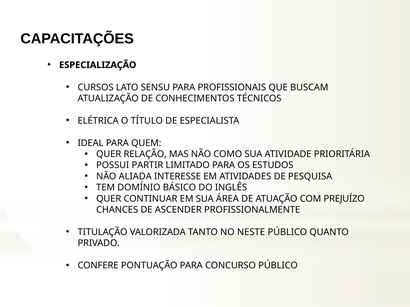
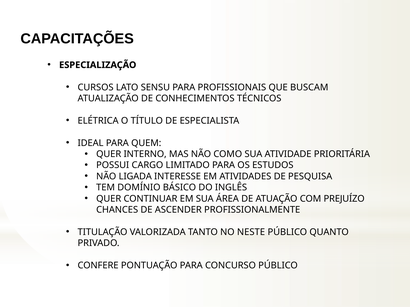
RELAÇÃO: RELAÇÃO -> INTERNO (145, 154)
PARTIR: PARTIR -> CARGO (147, 166)
ALIADA: ALIADA -> LIGADA (135, 177)
